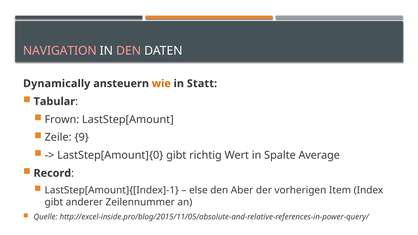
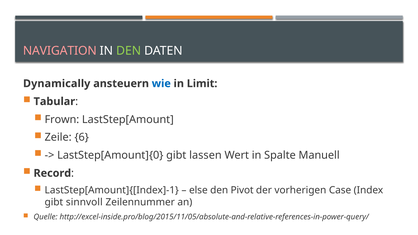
DEN colour: pink -> light green (129, 51)
wie colour: orange -> blue (161, 84)
Statt: Statt -> Limit (202, 84)
9: 9 -> 6 (82, 137)
richtig: richtig -> lassen (205, 155)
Average: Average -> Manuell (319, 155)
Aber: Aber -> Pivot (242, 190)
Item: Item -> Case (340, 190)
anderer: anderer -> sinnvoll (84, 202)
